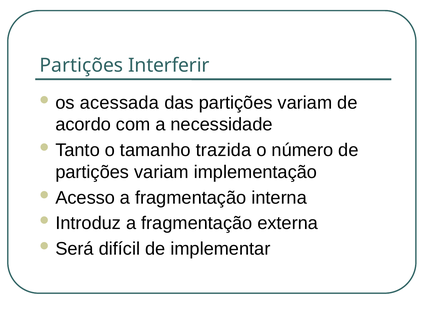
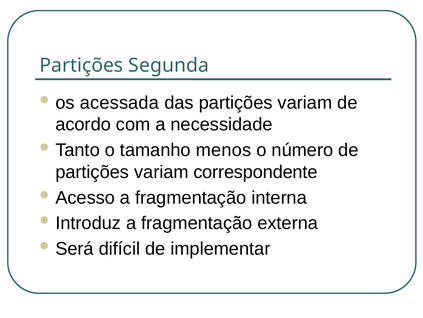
Interferir: Interferir -> Segunda (169, 65)
trazida: trazida -> menos (223, 150)
implementação: implementação -> correspondente (255, 172)
